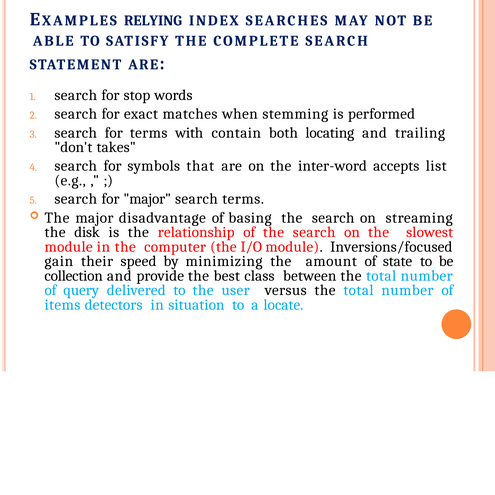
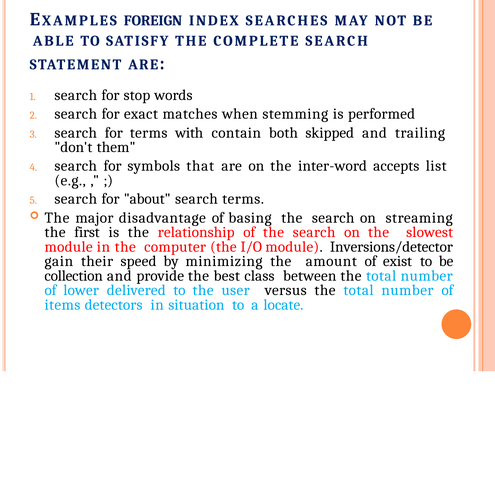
RELYING: RELYING -> FOREIGN (153, 21)
locating: locating -> skipped (330, 133)
takes: takes -> them (116, 147)
for major: major -> about (147, 199)
disk: disk -> first (87, 232)
Inversions/focused: Inversions/focused -> Inversions/detector (391, 247)
state: state -> exist (397, 261)
query: query -> lower (81, 290)
